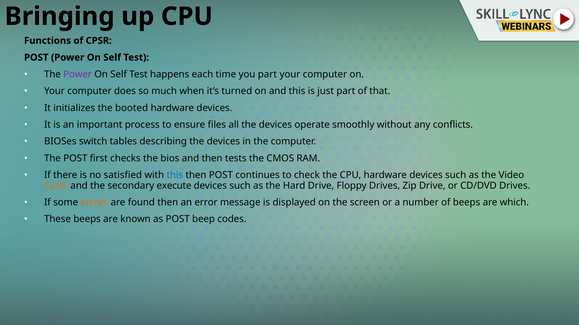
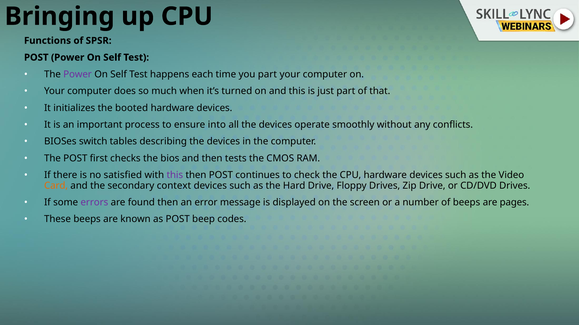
CPSR: CPSR -> SPSR (99, 41)
files: files -> into (217, 125)
this colour: blue -> purple (175, 175)
execute: execute -> context (174, 186)
errors colour: orange -> purple (94, 203)
which: which -> pages (514, 203)
